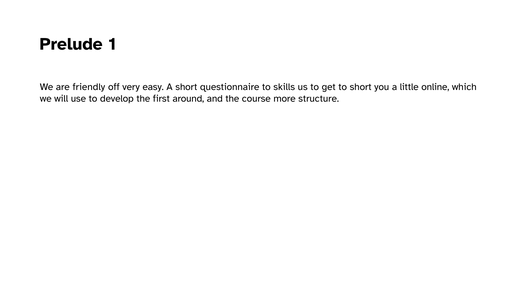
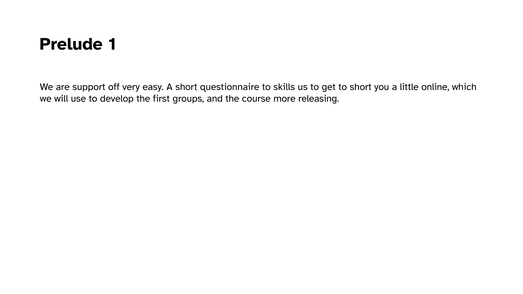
friendly: friendly -> support (89, 87)
around: around -> groups (188, 99)
structure: structure -> releasing (319, 99)
